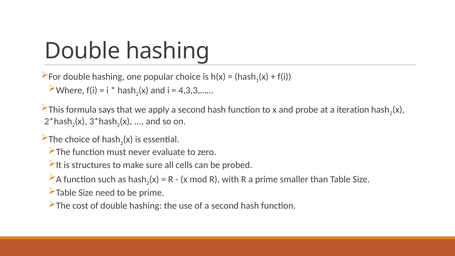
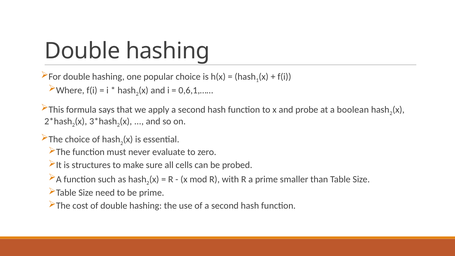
4,3,3,……: 4,3,3,…… -> 0,6,1,…… (196, 90)
iteration: iteration -> boolean (353, 110)
